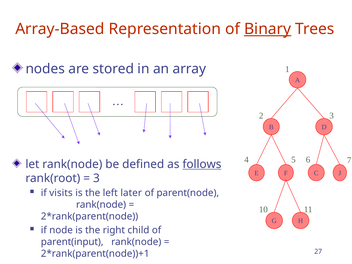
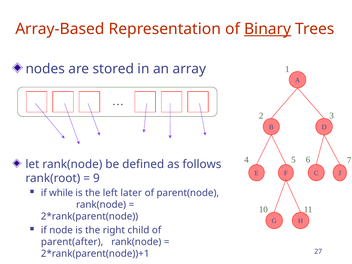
follows underline: present -> none (202, 164)
3: 3 -> 9 (96, 178)
visits: visits -> while (61, 193)
parent(input: parent(input -> parent(after (72, 242)
